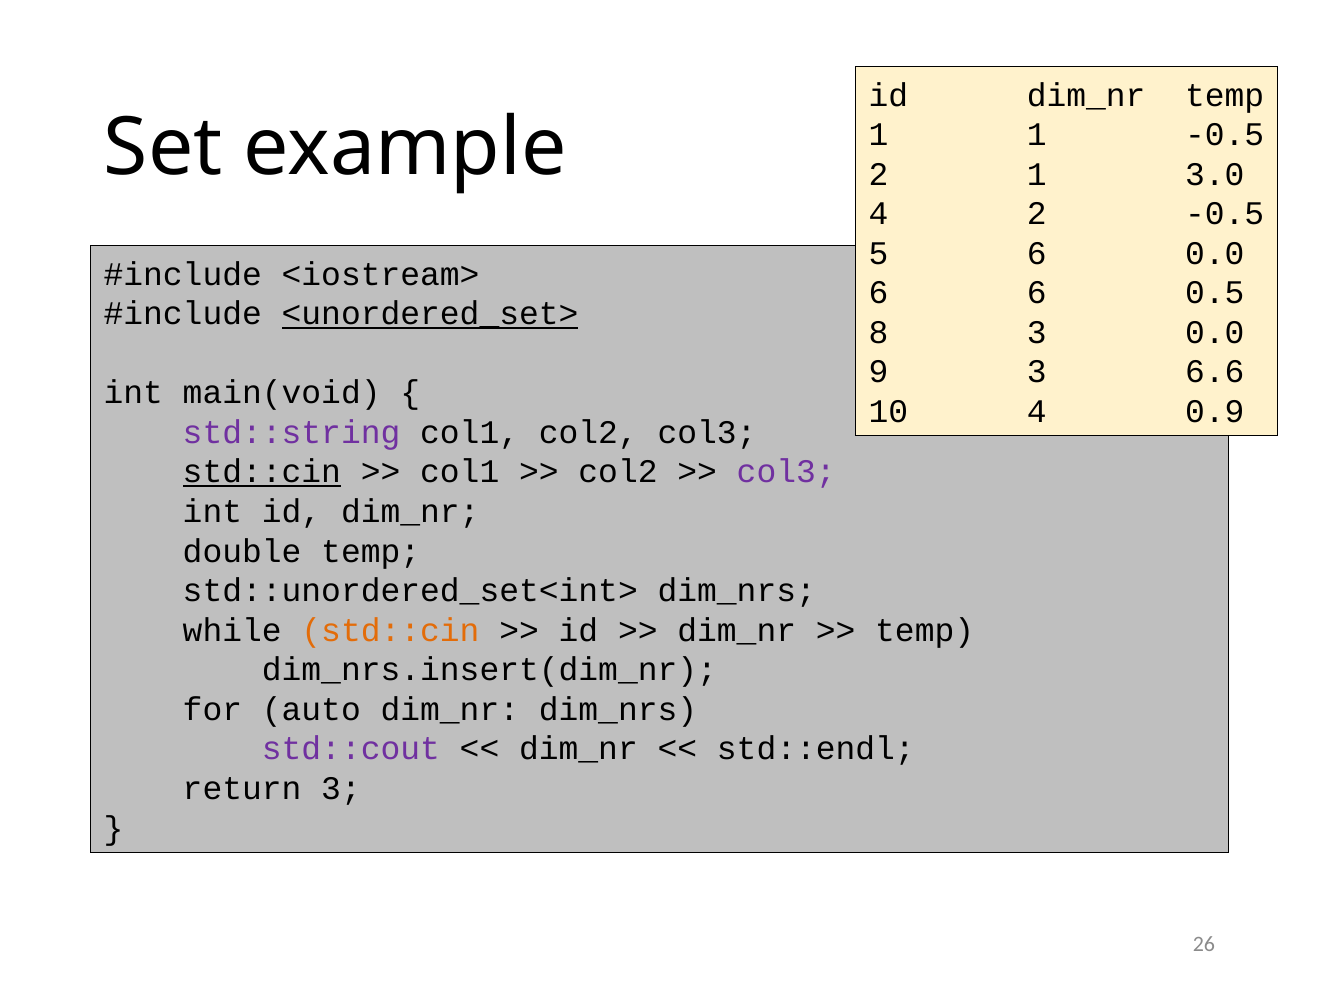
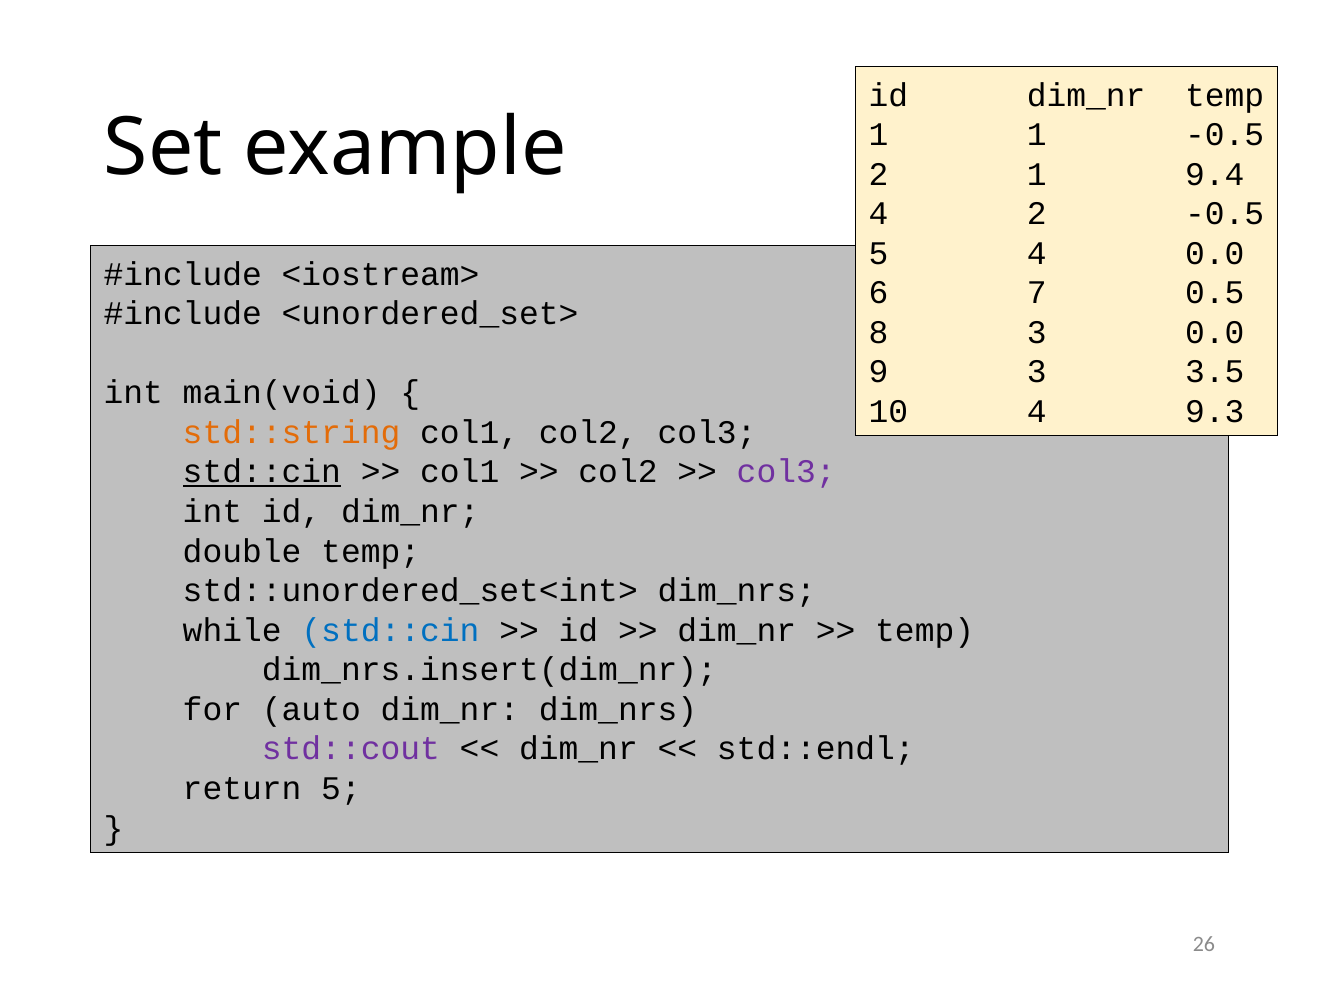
3.0: 3.0 -> 9.4 (1215, 174)
5 6: 6 -> 4 (1037, 253)
6 6: 6 -> 7 (1037, 293)
<unordered_set> underline: present -> none (430, 314)
6.6: 6.6 -> 3.5 (1215, 372)
0.9: 0.9 -> 9.3 (1215, 412)
std::string colour: purple -> orange (292, 433)
std::cin colour: orange -> blue (390, 630)
return 3: 3 -> 5 (341, 789)
